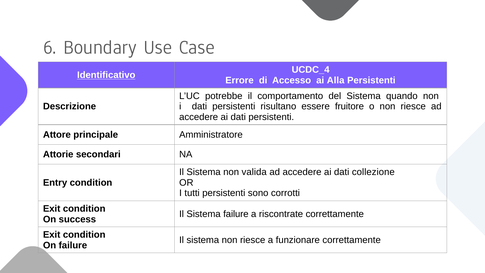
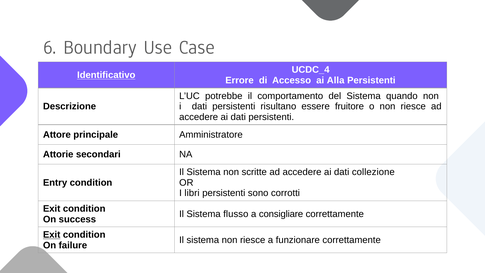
valida: valida -> scritte (254, 172)
tutti: tutti -> libri (192, 193)
Sistema failure: failure -> flusso (236, 214)
riscontrate: riscontrate -> consigliare (281, 214)
Exit underline: none -> present (52, 235)
